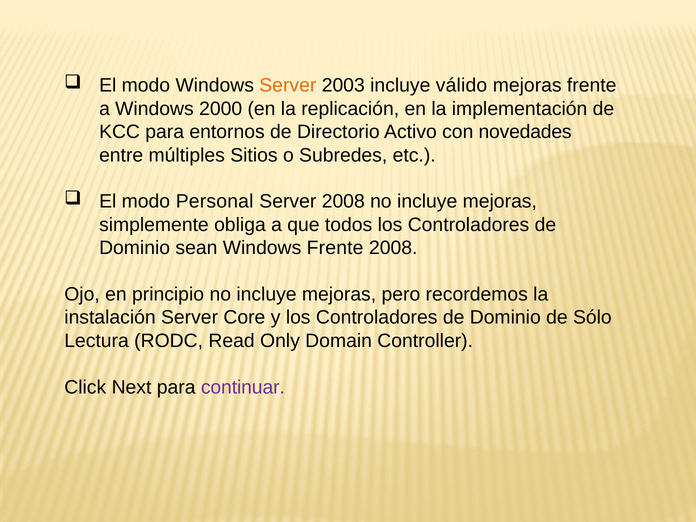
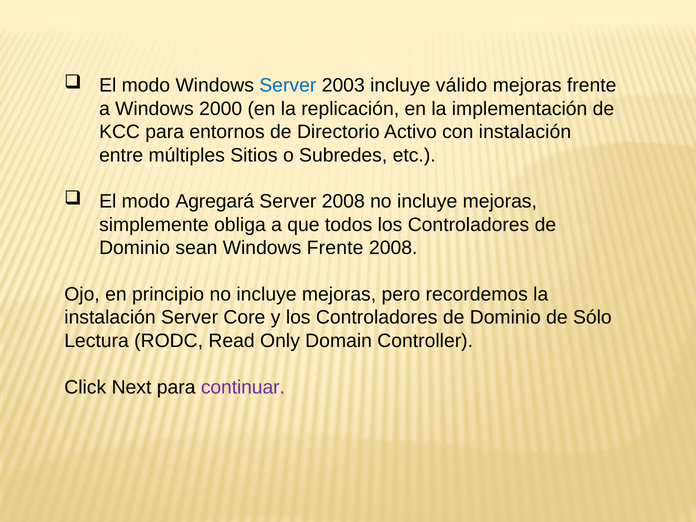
Server colour: orange -> blue (288, 86)
con novedades: novedades -> instalación (525, 132)
Personal: Personal -> Agregará (215, 202)
